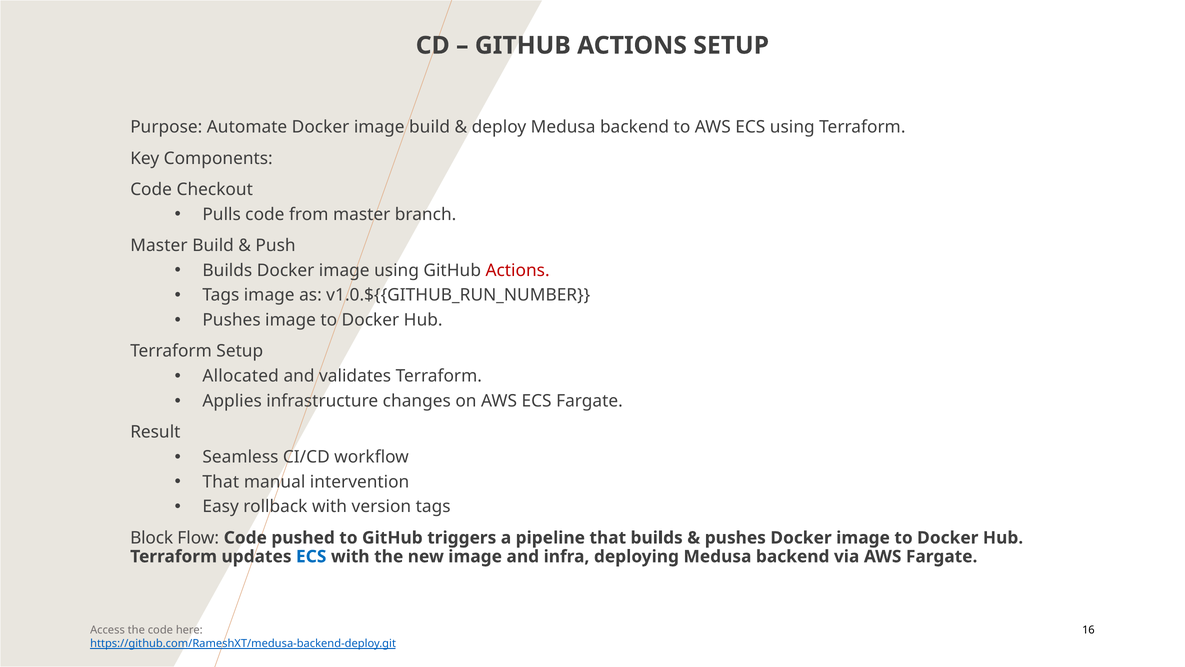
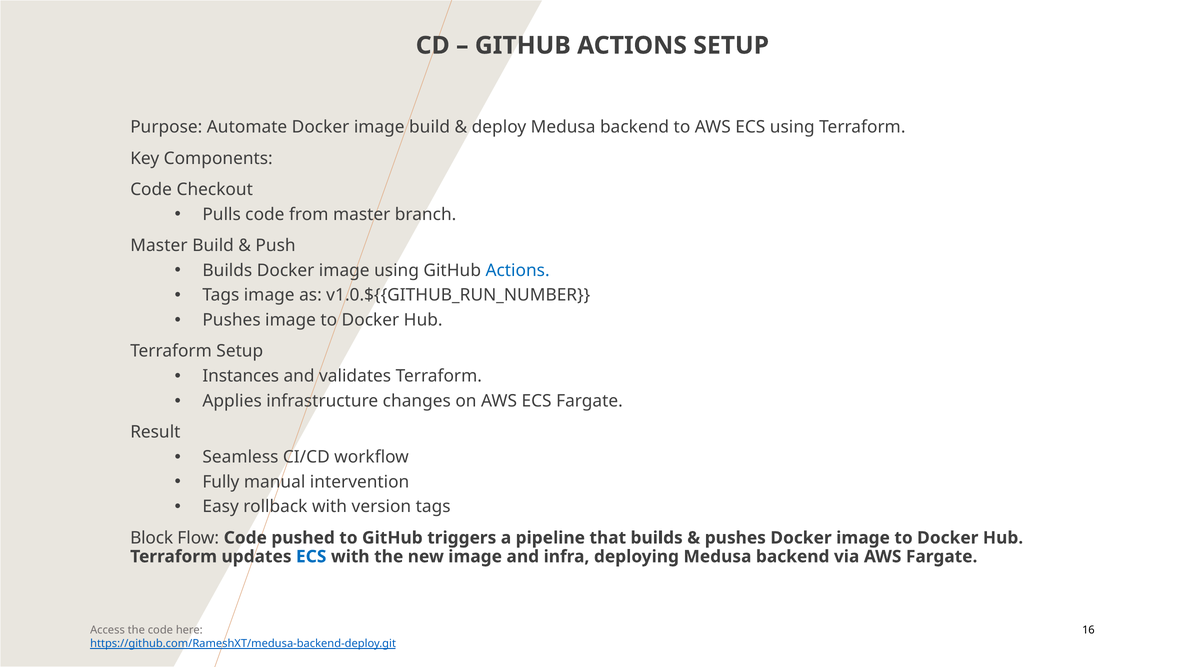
Actions colour: red -> blue (518, 270)
Allocated: Allocated -> Instances (241, 376)
That: That -> Fully (221, 482)
